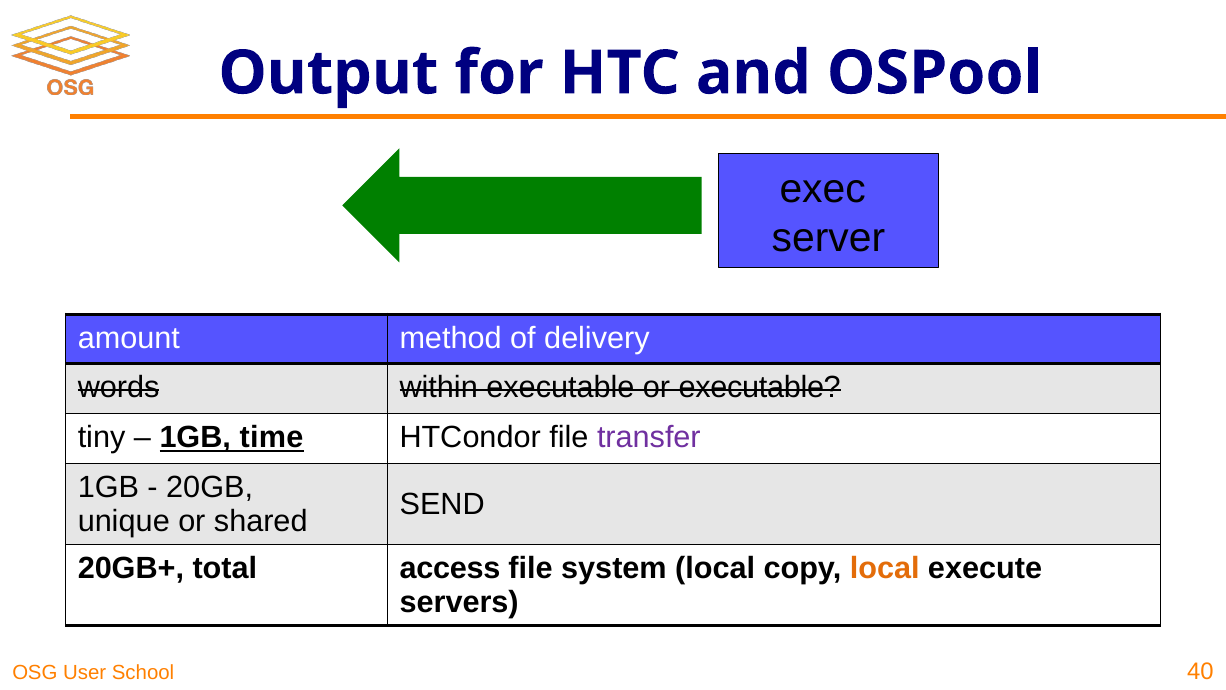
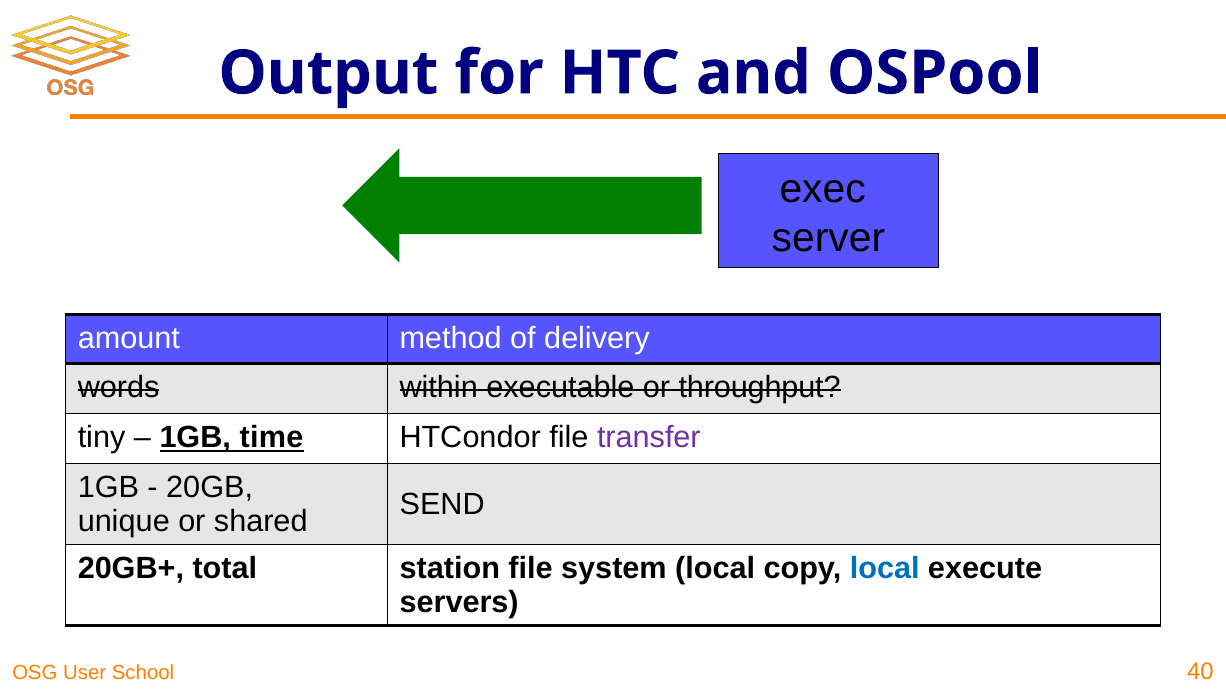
or executable: executable -> throughput (760, 387)
access: access -> station (450, 568)
local colour: orange -> blue (885, 568)
